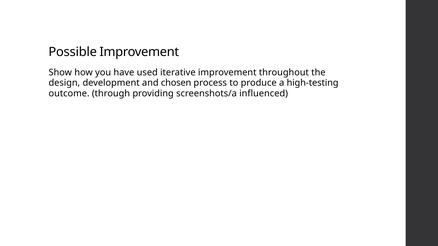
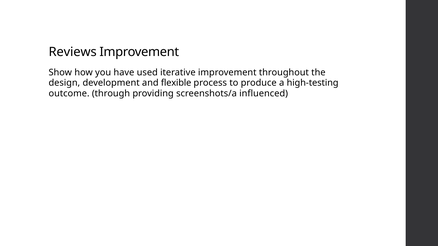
Possible: Possible -> Reviews (73, 52)
chosen: chosen -> flexible (176, 83)
